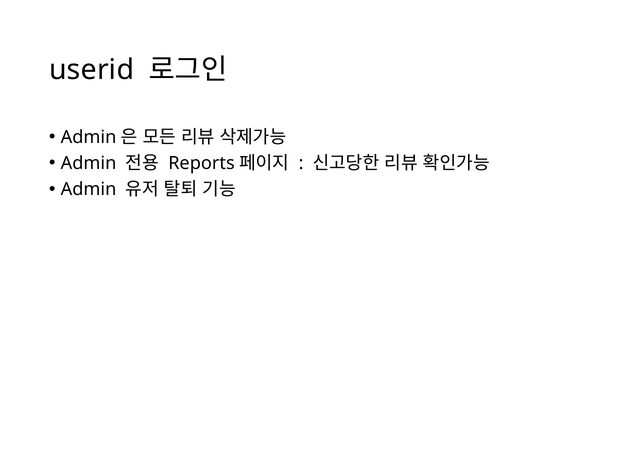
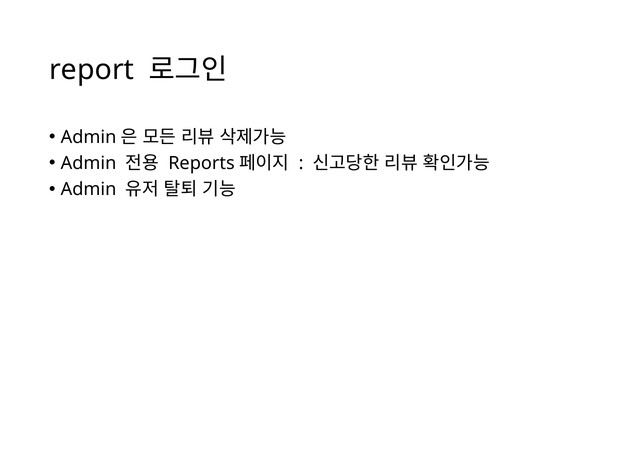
userid: userid -> report (92, 70)
